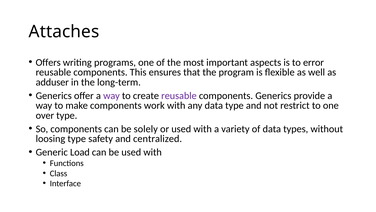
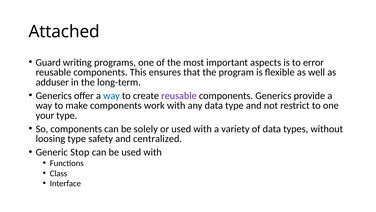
Attaches: Attaches -> Attached (64, 32)
Offers: Offers -> Guard (48, 62)
way colour: purple -> blue (111, 95)
over: over -> your (45, 115)
Load: Load -> Stop (80, 152)
